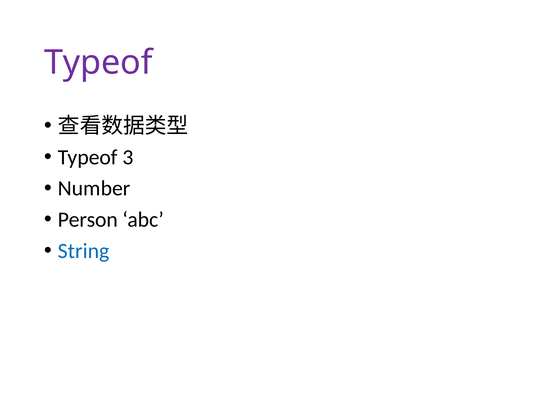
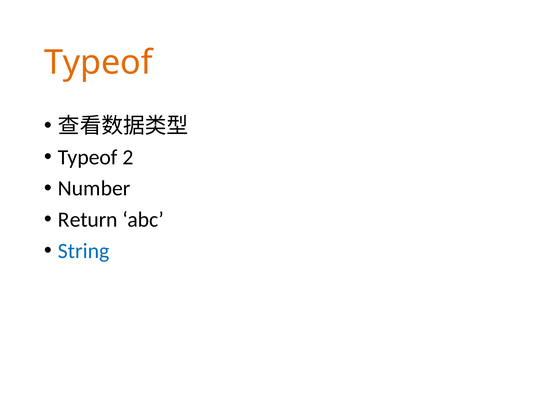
Typeof colour: purple -> orange (98, 63)
3: 3 -> 2 (128, 157)
Person: Person -> Return (88, 220)
